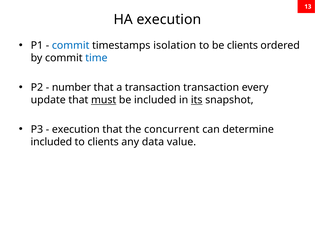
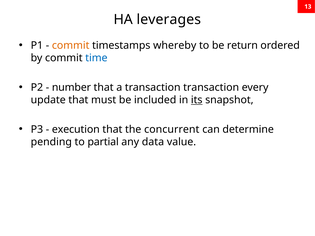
HA execution: execution -> leverages (169, 20)
commit colour: blue -> orange (71, 45)
isolation: isolation -> whereby (175, 45)
be clients: clients -> return (242, 45)
must underline: present -> none (104, 100)
included: included -> pending (51, 142)
to clients: clients -> partial (103, 142)
